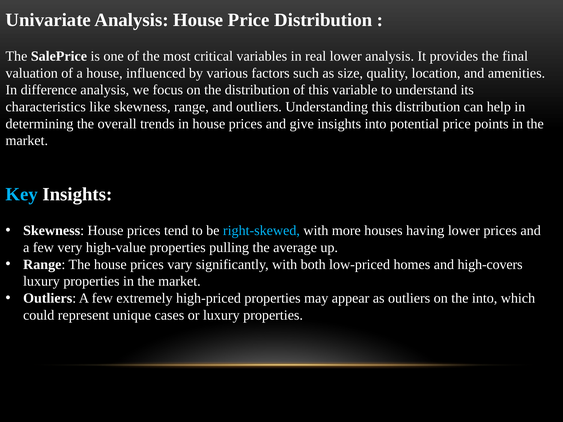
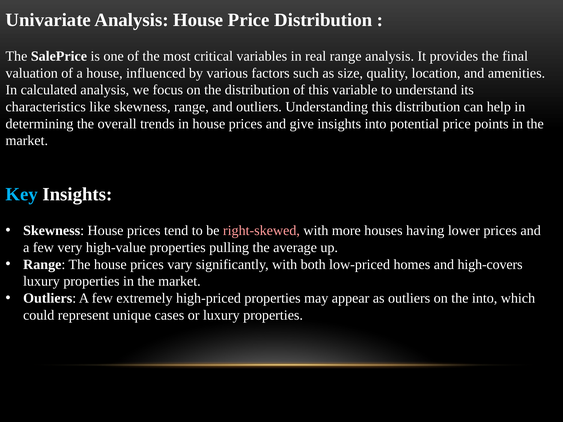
real lower: lower -> range (346, 56)
difference: difference -> calculated (49, 90)
right-skewed colour: light blue -> pink (261, 231)
